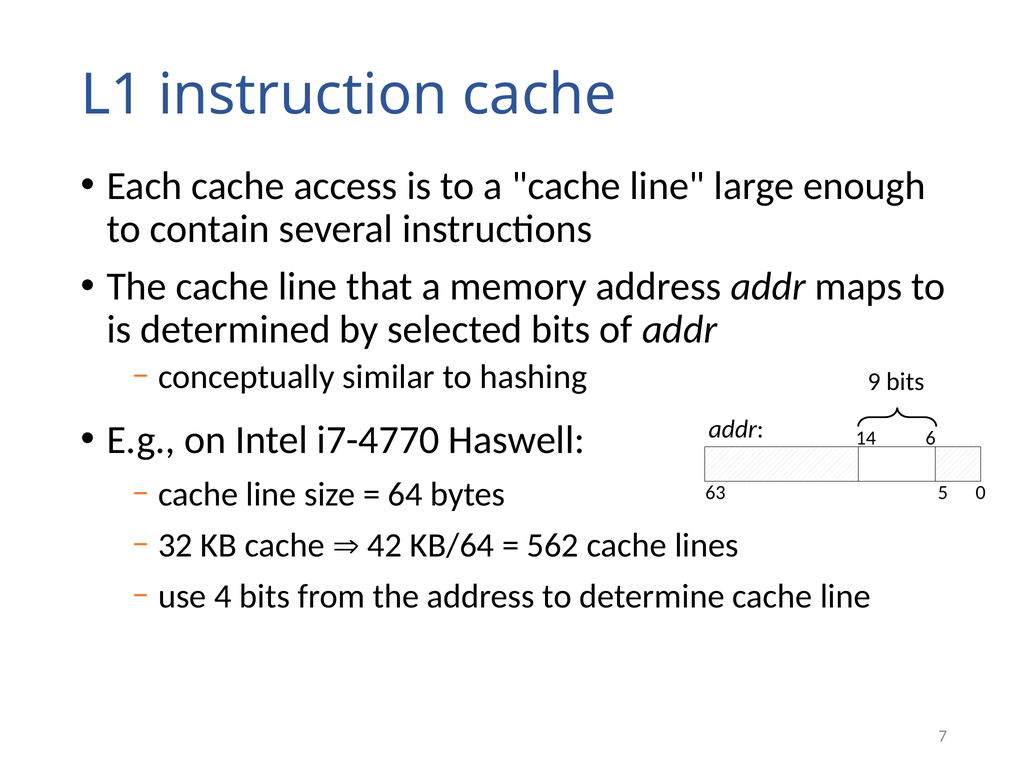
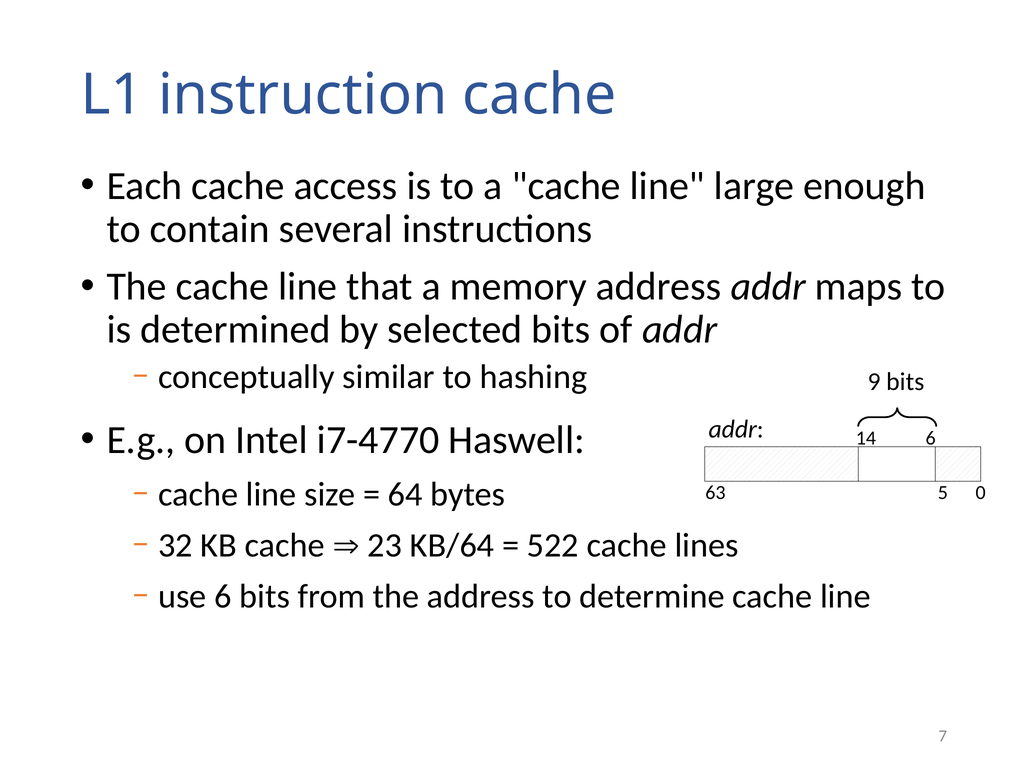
42: 42 -> 23 (385, 545)
562: 562 -> 522 (553, 545)
use 4: 4 -> 6 (223, 597)
